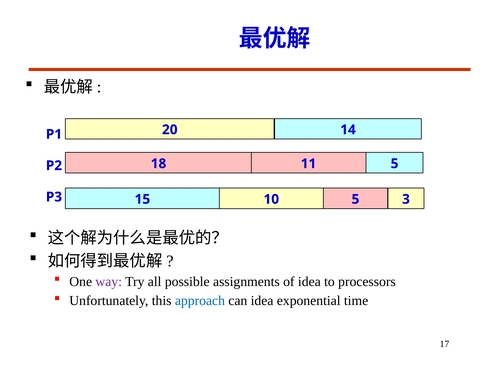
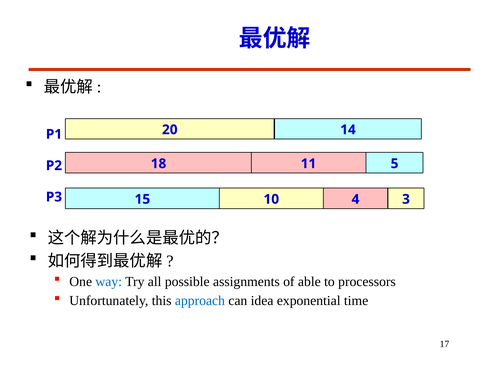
10 5: 5 -> 4 (355, 199)
way colour: purple -> blue (109, 282)
of idea: idea -> able (309, 282)
